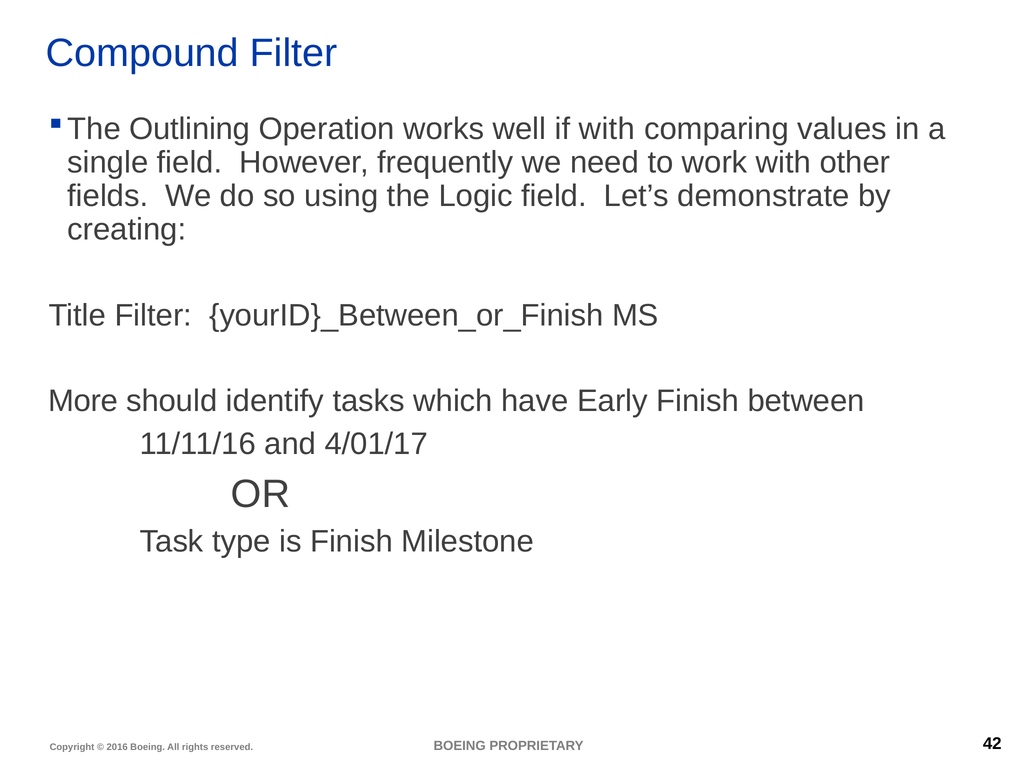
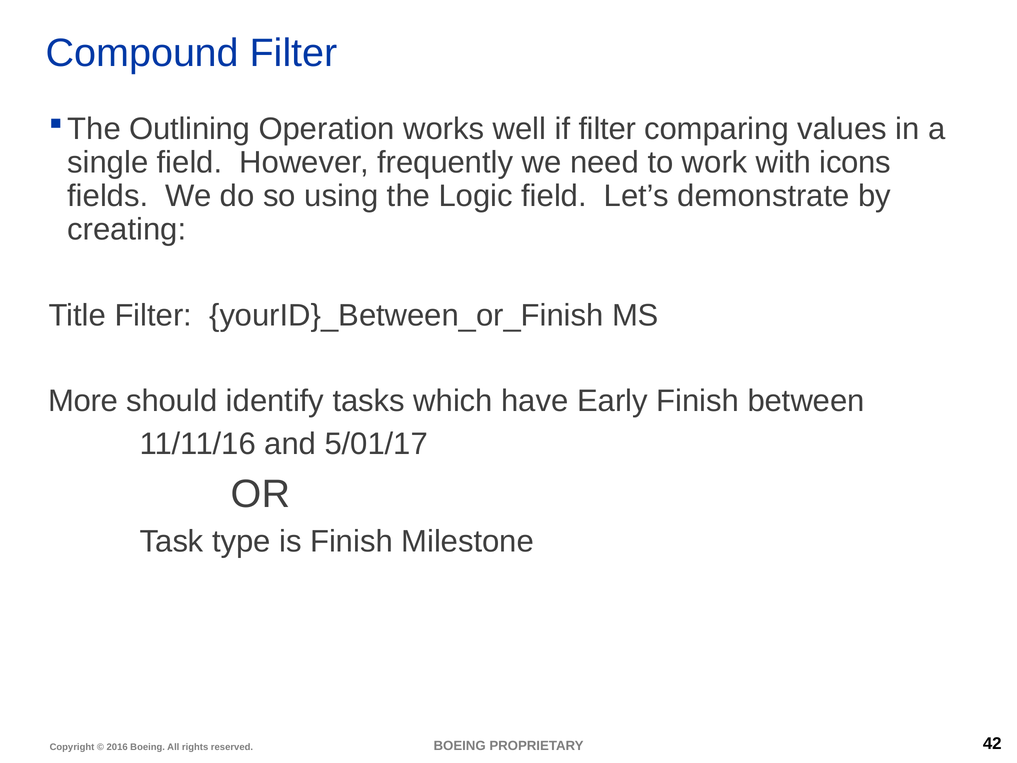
if with: with -> filter (607, 129)
other: other -> icons (855, 162)
4/01/17: 4/01/17 -> 5/01/17 (376, 444)
